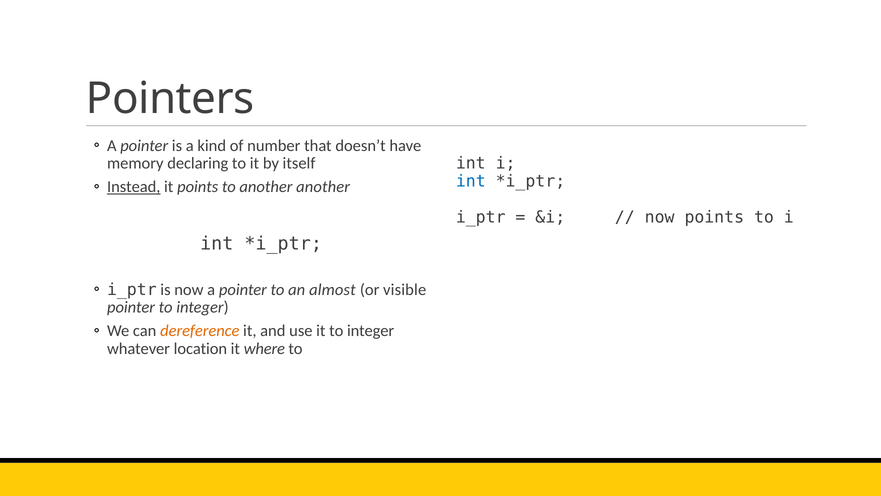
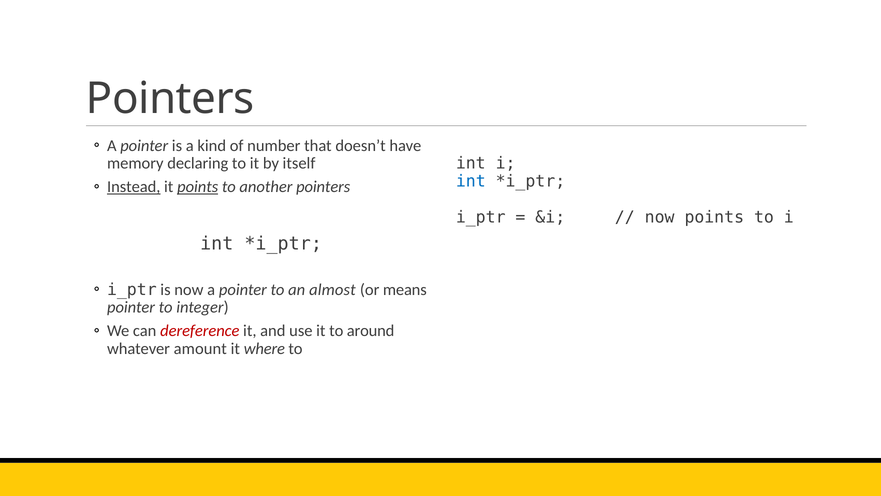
points underline: none -> present (198, 187)
another another: another -> pointers (323, 187)
visible: visible -> means (405, 289)
dereference colour: orange -> red (200, 331)
it to integer: integer -> around (371, 331)
location: location -> amount (200, 348)
